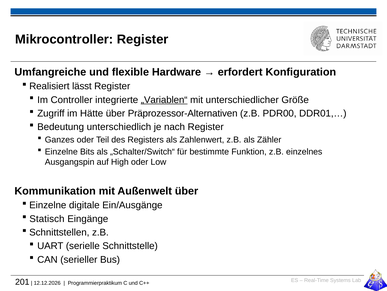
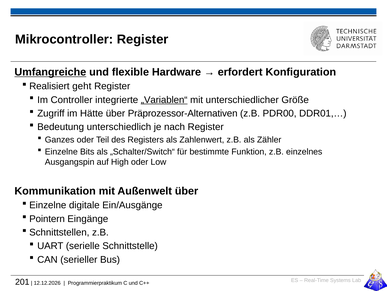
Umfangreiche underline: none -> present (50, 72)
lässt: lässt -> geht (82, 86)
Statisch: Statisch -> Pointern (47, 218)
